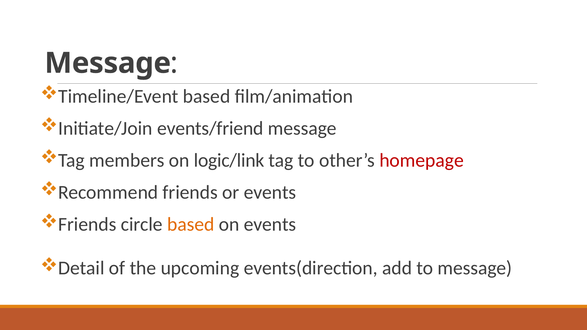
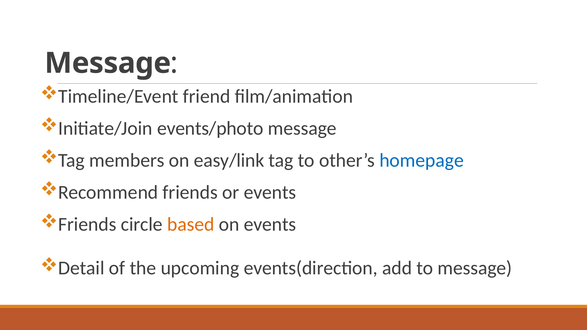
Timeline/Event based: based -> friend (207, 96)
events/friend: events/friend -> events/photo (210, 128)
logic/link: logic/link -> easy/link (229, 160)
homepage colour: red -> blue (422, 160)
